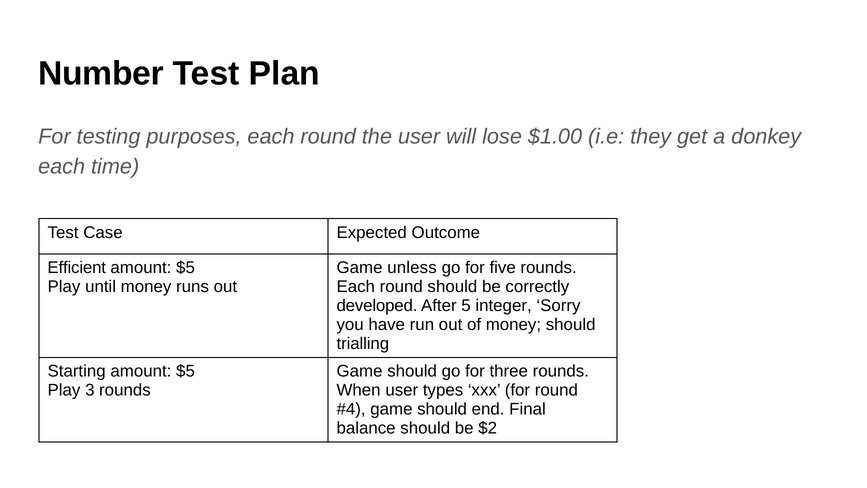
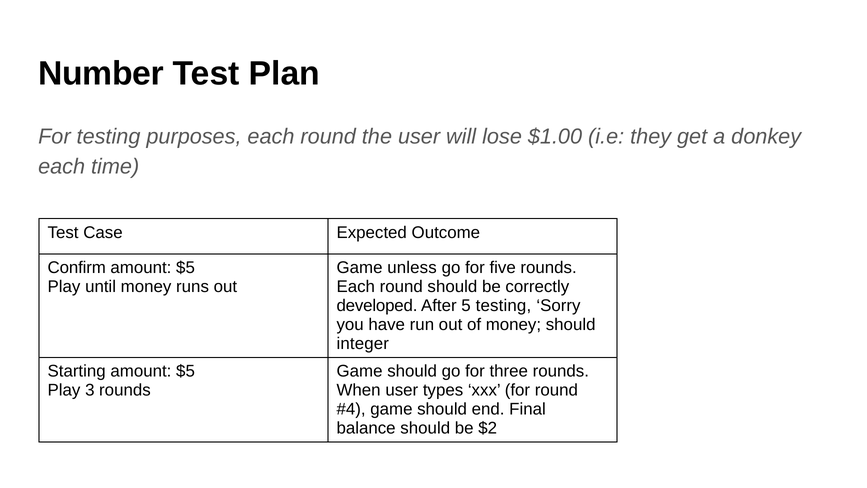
Efficient: Efficient -> Confirm (77, 268)
5 integer: integer -> testing (503, 306)
trialling: trialling -> integer (363, 344)
